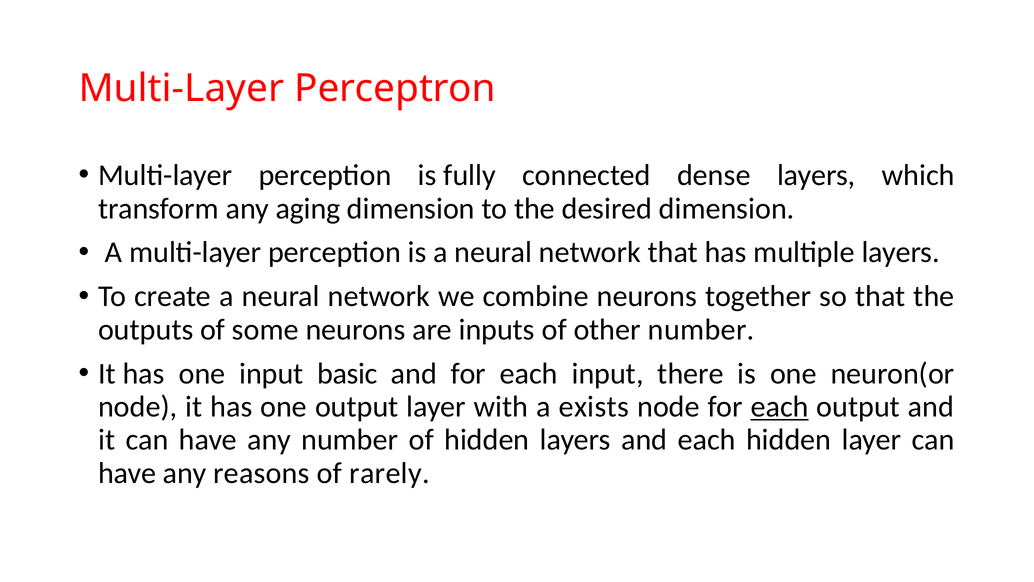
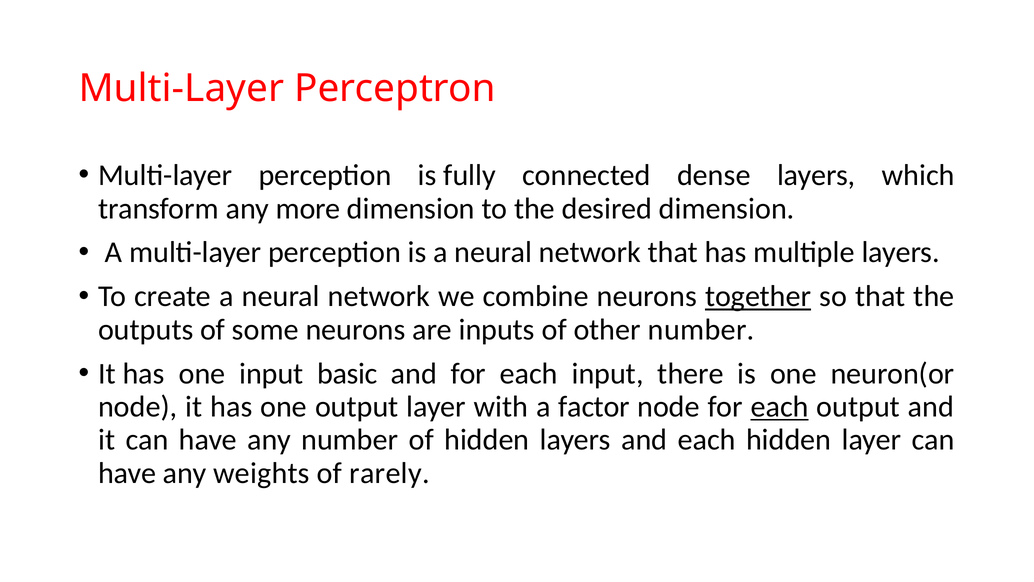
aging: aging -> more (308, 208)
together underline: none -> present (758, 296)
exists: exists -> factor (594, 407)
reasons: reasons -> weights (261, 473)
